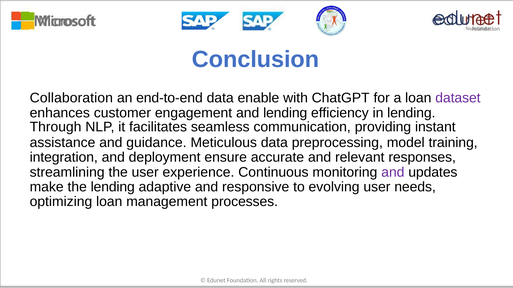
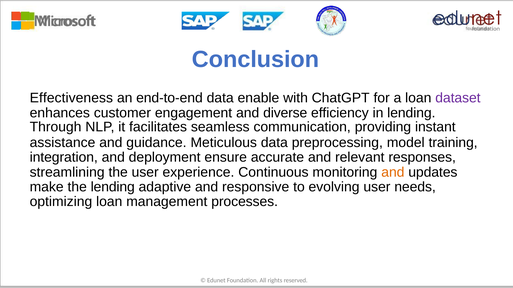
Collaboration: Collaboration -> Effectiveness (71, 98)
and lending: lending -> diverse (285, 113)
and colour: purple -> orange (393, 172)
